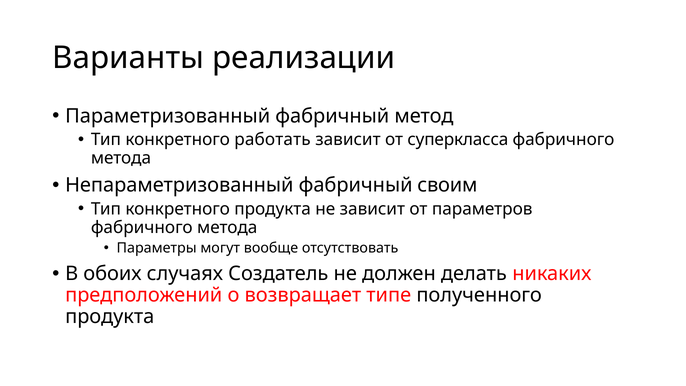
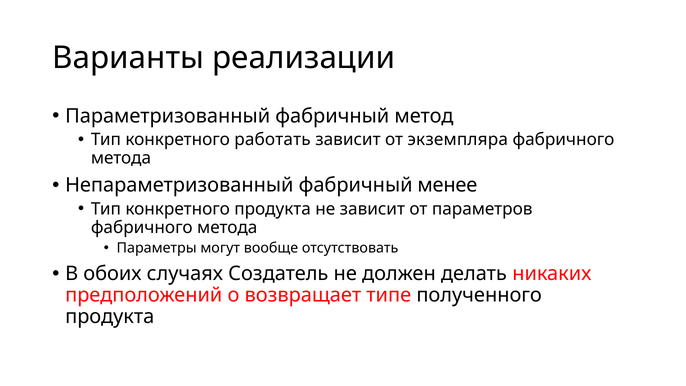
суперкласса: суперкласса -> экземпляра (458, 140)
своим: своим -> менее (447, 185)
